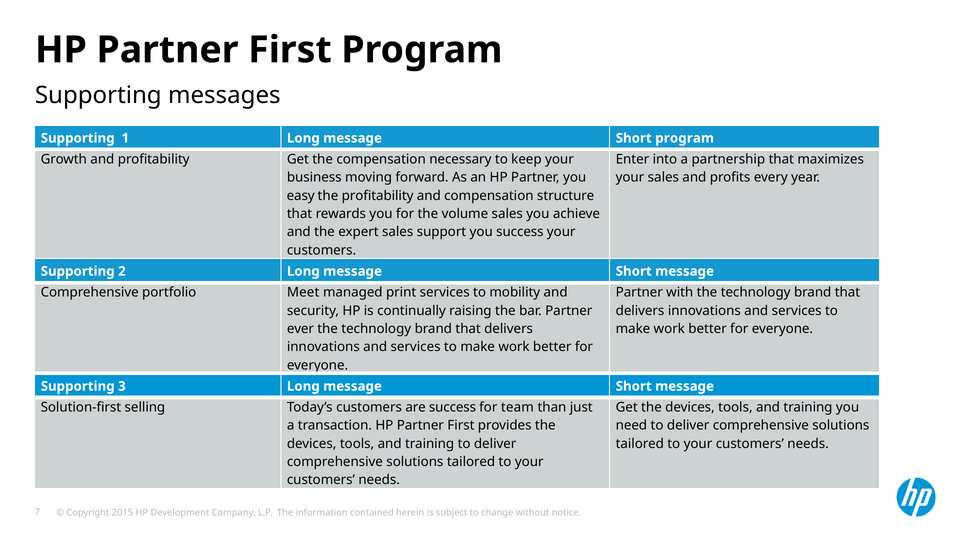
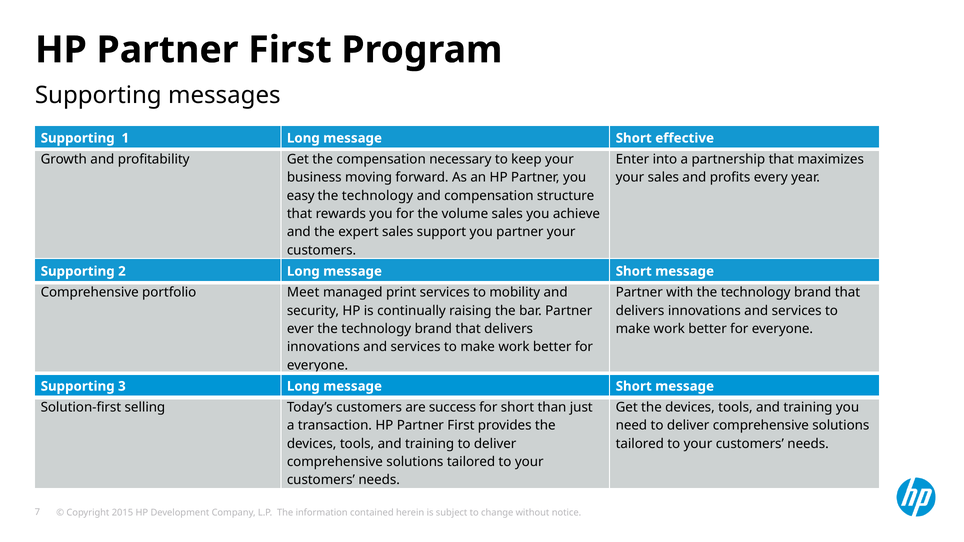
Short program: program -> effective (685, 138)
profitability: profitability -> technology (377, 196)
you success: success -> partner (520, 232)
for team: team -> short (517, 408)
